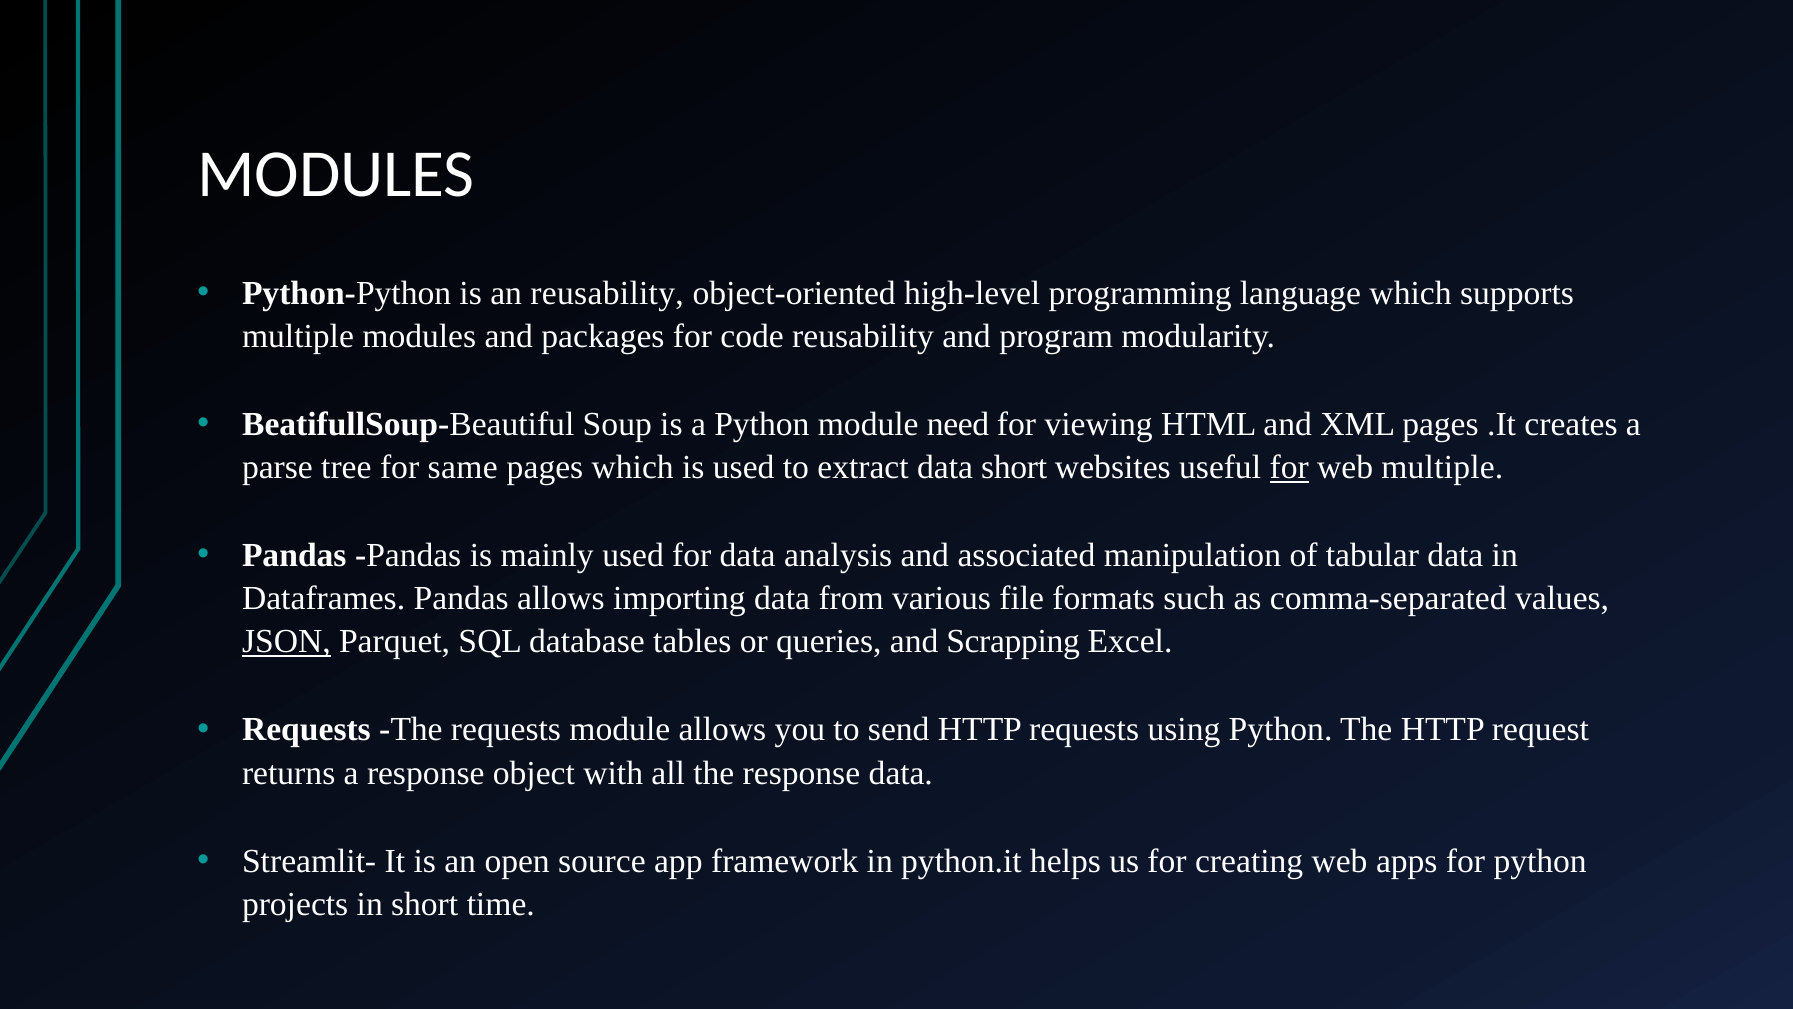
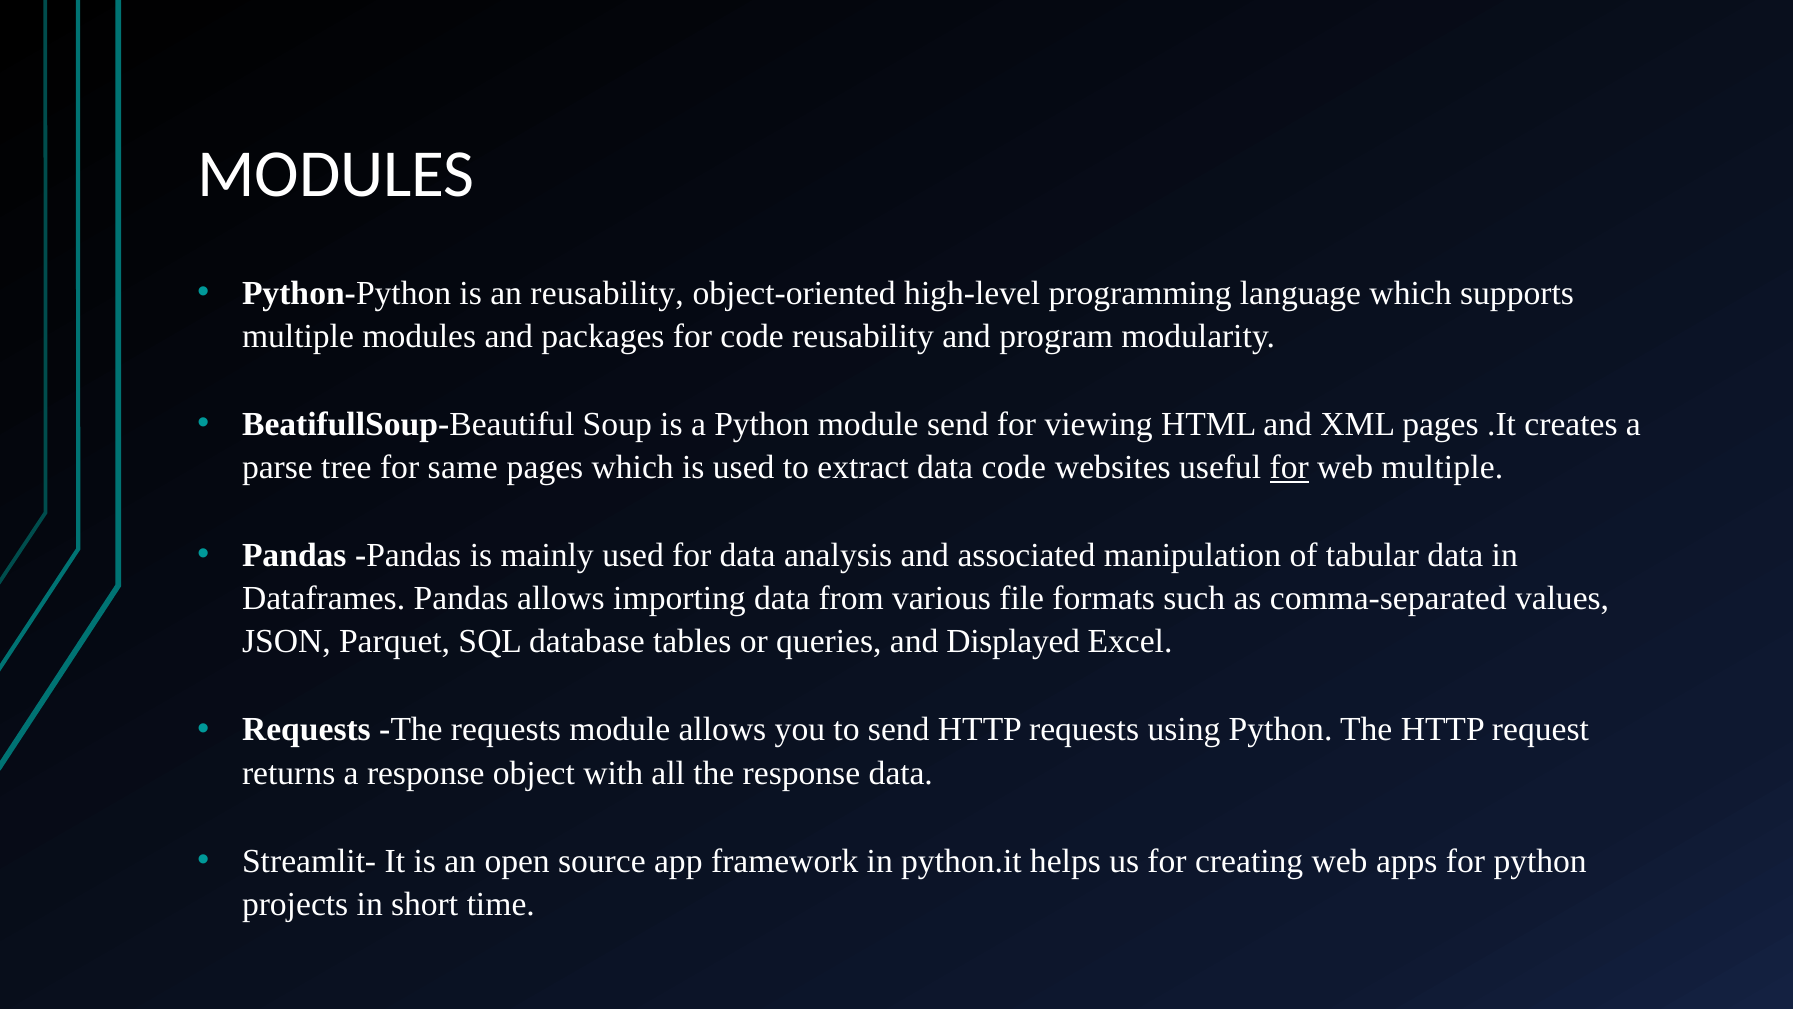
module need: need -> send (958, 424)
data short: short -> code (1014, 467)
JSON underline: present -> none (286, 642)
Scrapping: Scrapping -> Displayed (1013, 642)
